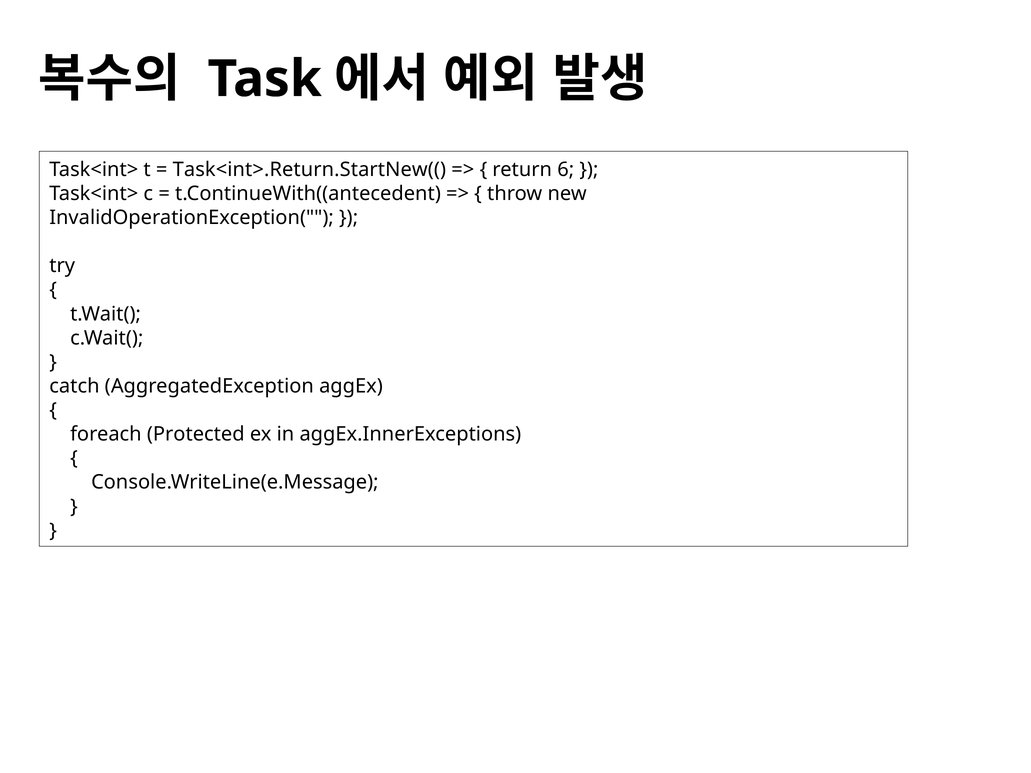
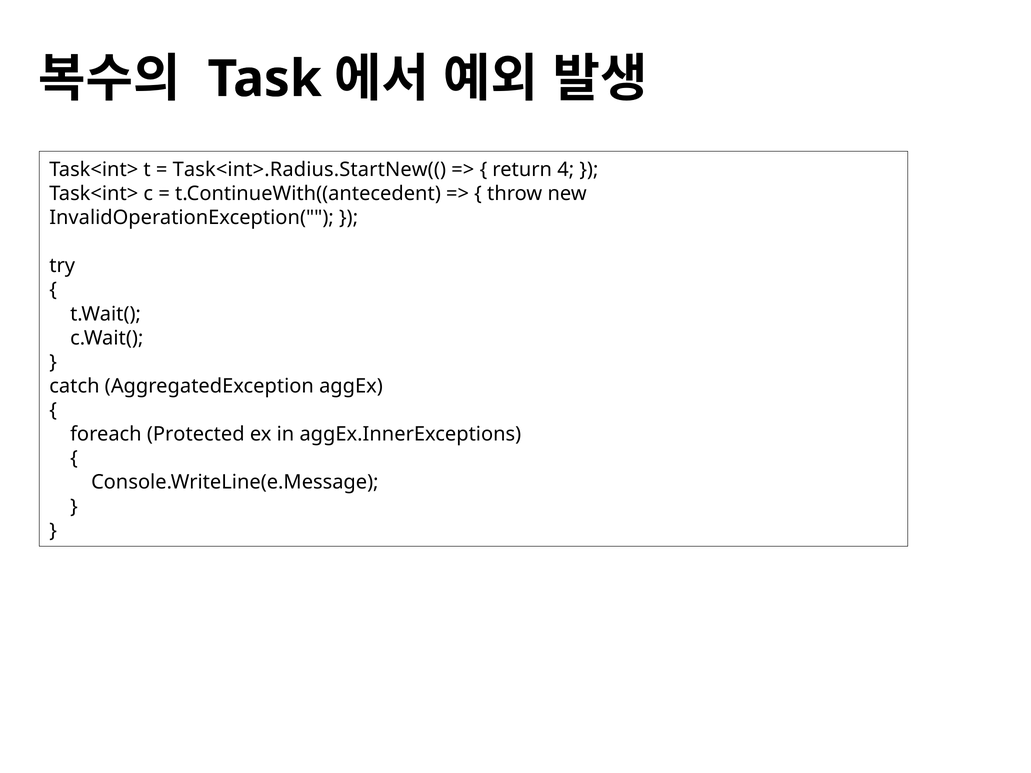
Task<int>.Return.StartNew((: Task<int>.Return.StartNew(( -> Task<int>.Radius.StartNew(( (309, 170)
6: 6 -> 4 (566, 170)
